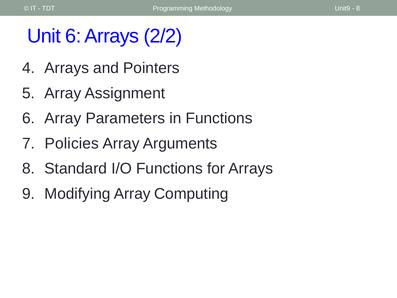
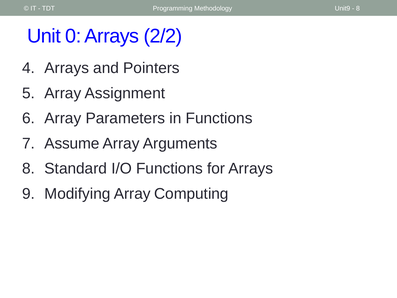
Unit 6: 6 -> 0 (73, 36)
Policies: Policies -> Assume (72, 143)
